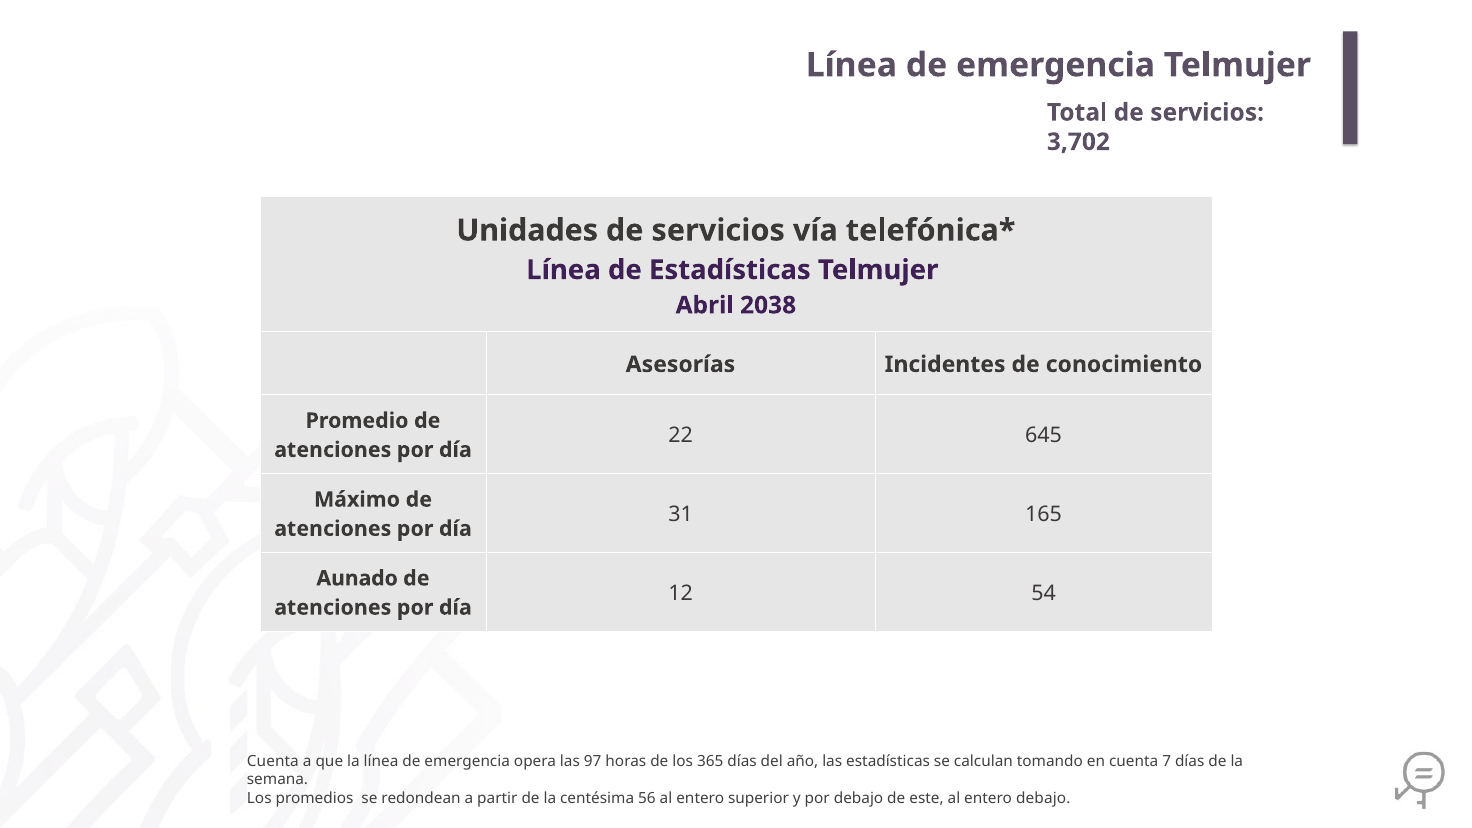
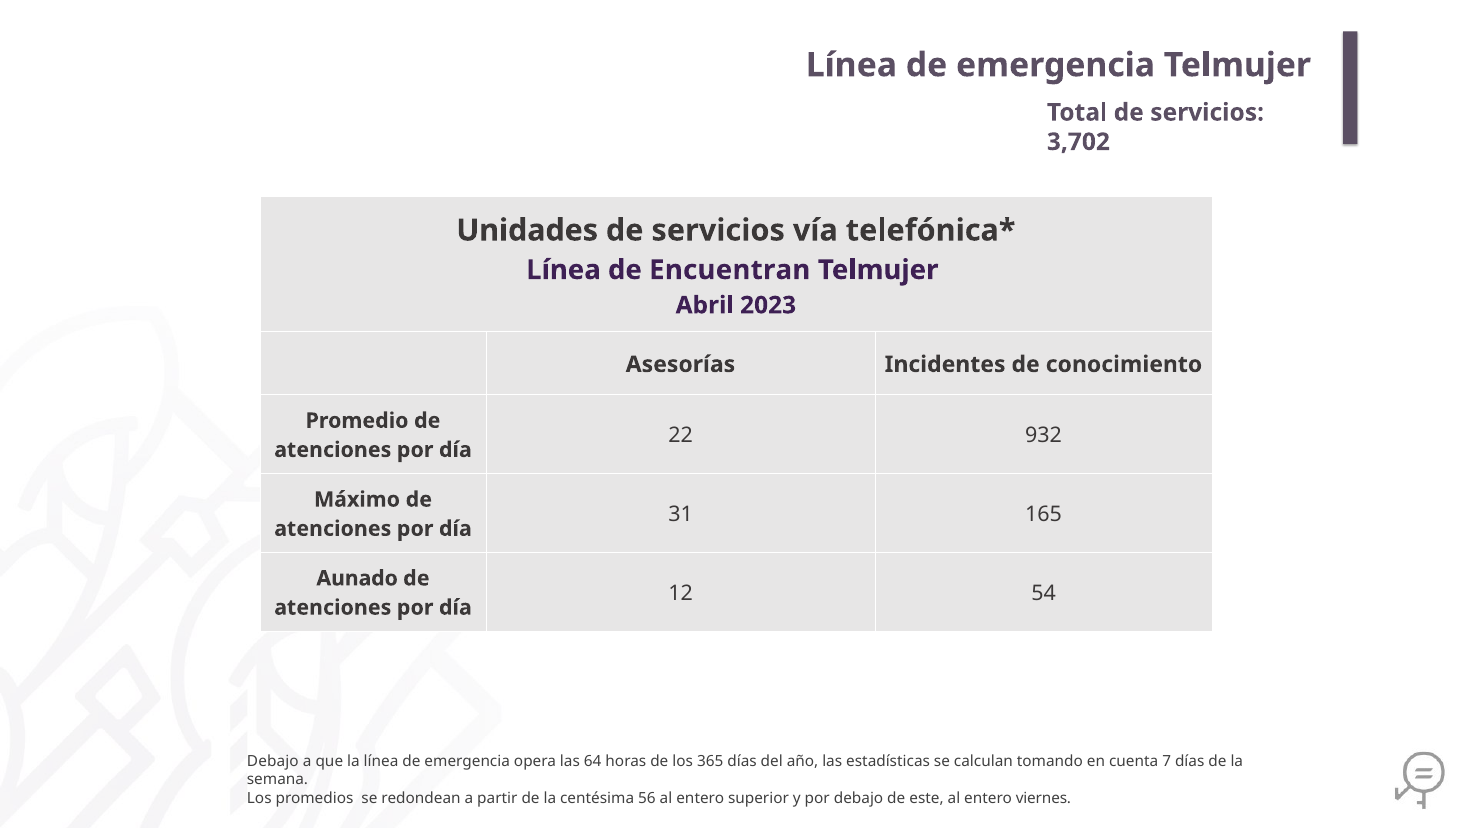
de Estadísticas: Estadísticas -> Encuentran (730, 270)
2038: 2038 -> 2023 (768, 305)
645: 645 -> 932 (1044, 435)
Cuenta: Cuenta -> Debajo (273, 761)
97: 97 -> 64 (593, 761)
entero debajo: debajo -> viernes (1043, 798)
